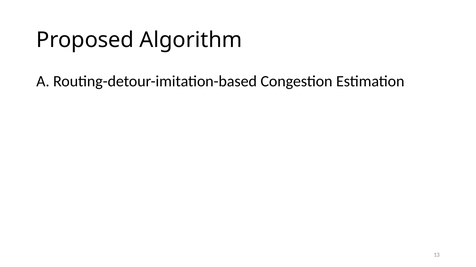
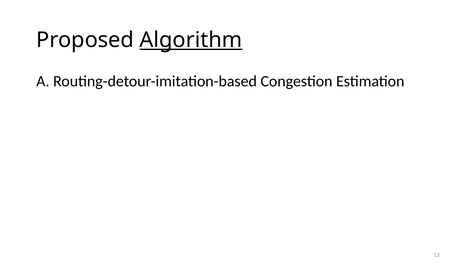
Algorithm underline: none -> present (191, 40)
